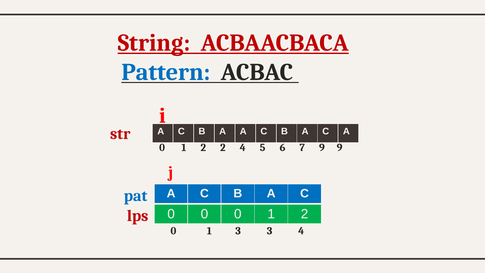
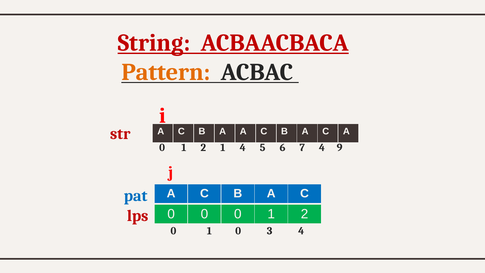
Pattern colour: blue -> orange (166, 72)
2 2: 2 -> 1 (223, 147)
7 9: 9 -> 4 (322, 147)
1 3: 3 -> 0 (238, 231)
